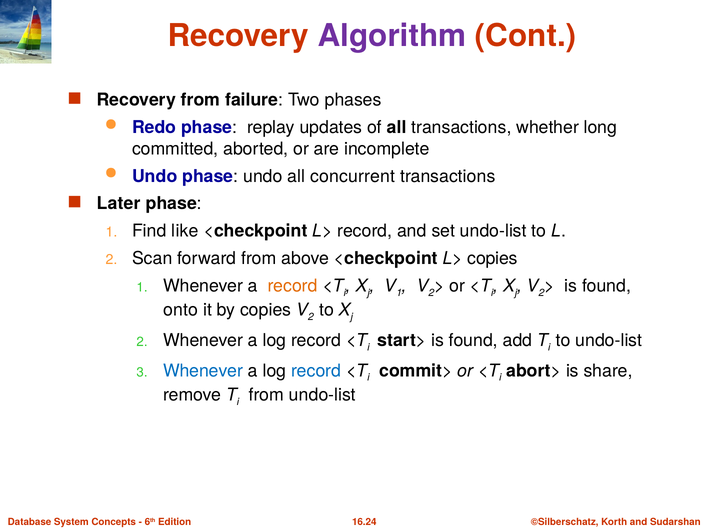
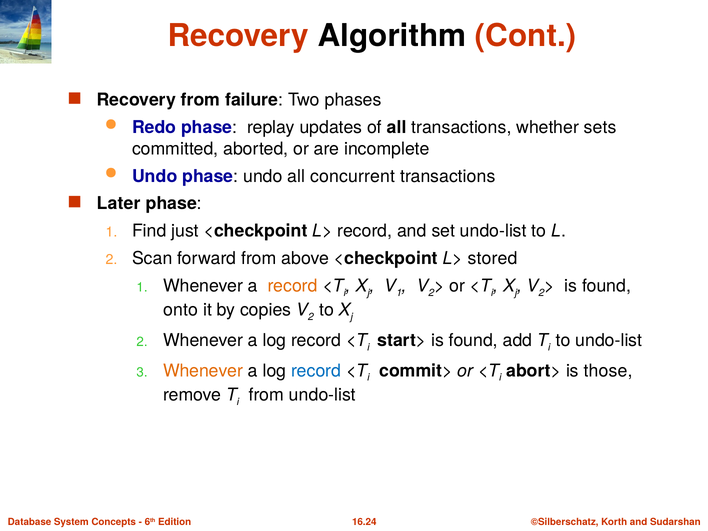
Algorithm colour: purple -> black (392, 36)
long: long -> sets (600, 128)
like: like -> just (185, 231)
L> copies: copies -> stored (492, 258)
Whenever colour: blue -> orange (203, 371)
share: share -> those (608, 371)
